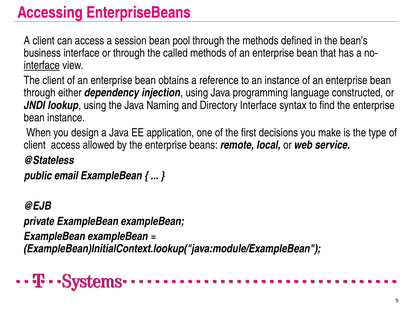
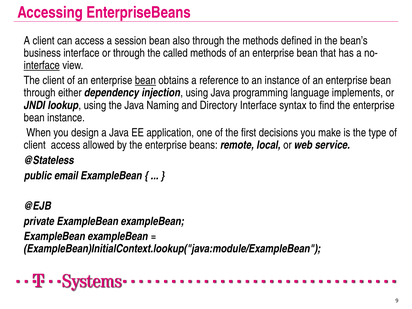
pool: pool -> also (181, 41)
bean underline: none -> present (145, 81)
constructed: constructed -> implements (357, 93)
